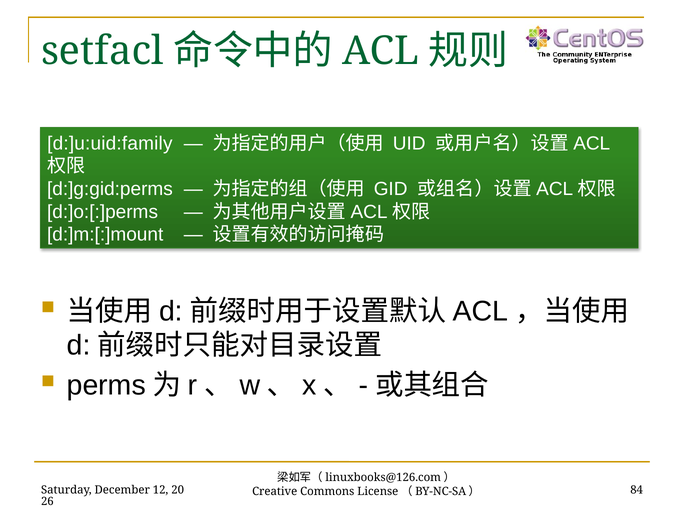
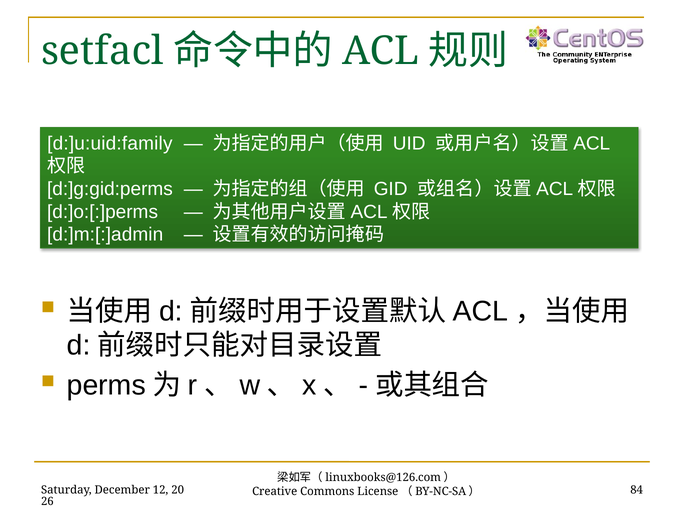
d:]m:[:]mount: d:]m:[:]mount -> d:]m:[:]admin (105, 235)
